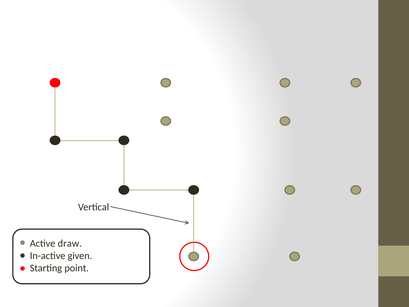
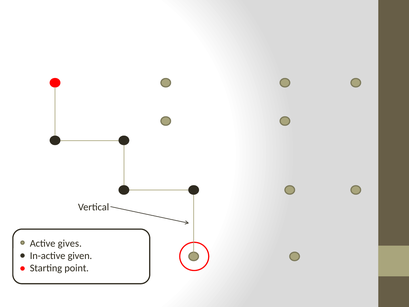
draw: draw -> gives (70, 243)
